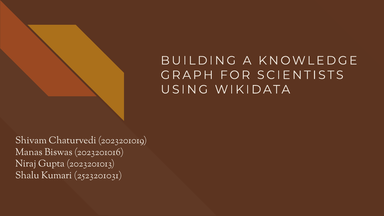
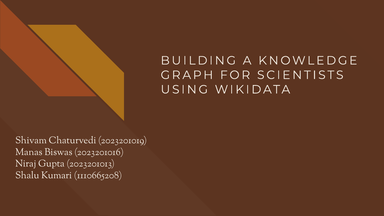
2523201031: 2523201031 -> 1110665208 (98, 175)
